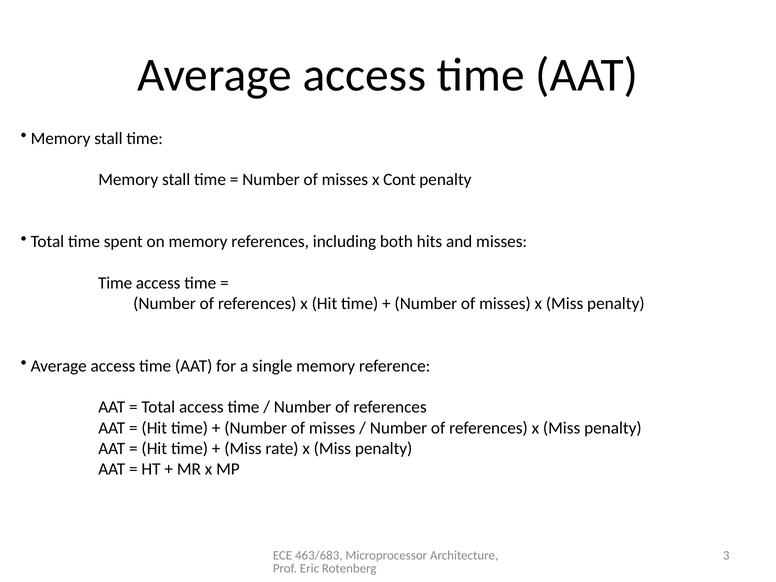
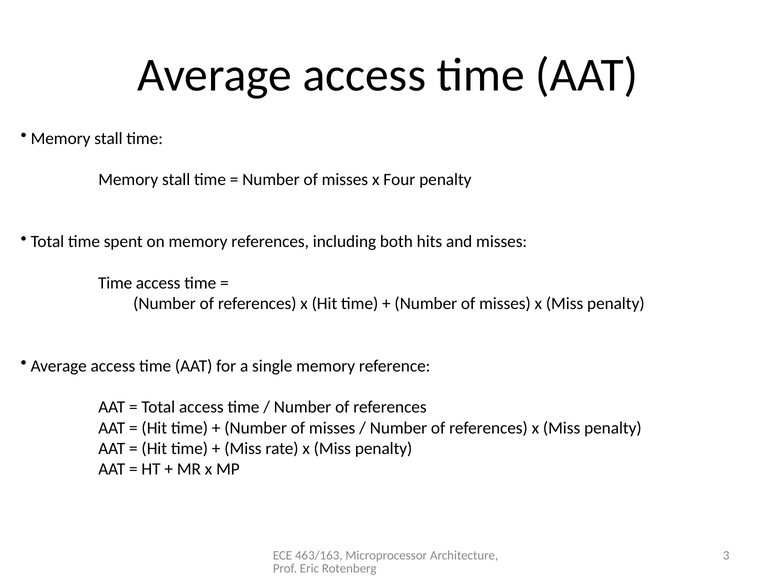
Cont: Cont -> Four (399, 180)
463/683: 463/683 -> 463/163 (319, 556)
